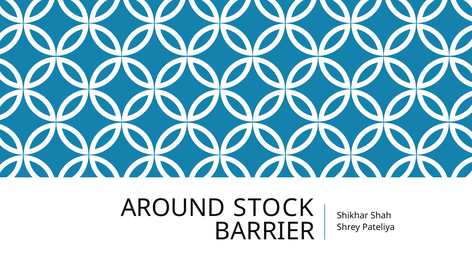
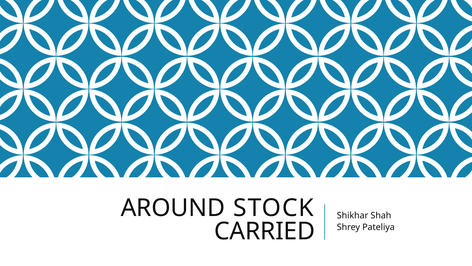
BARRIER: BARRIER -> CARRIED (265, 231)
